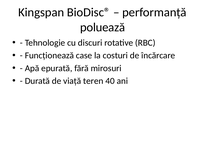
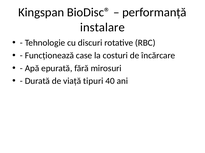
poluează: poluează -> instalare (102, 27)
teren: teren -> tipuri (93, 81)
